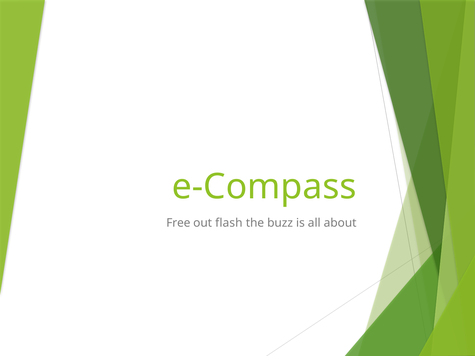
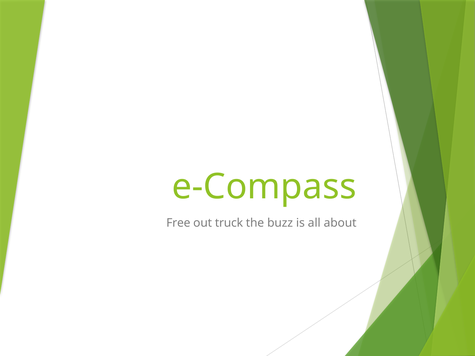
flash: flash -> truck (229, 223)
